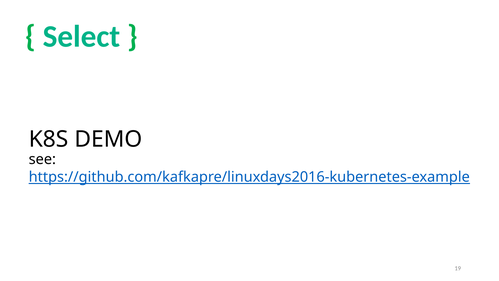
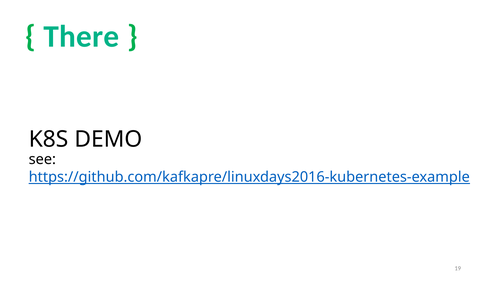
Select: Select -> There (81, 36)
